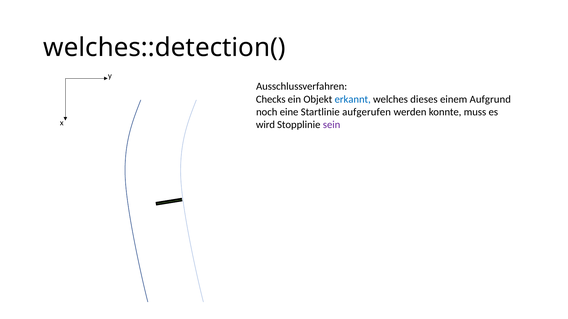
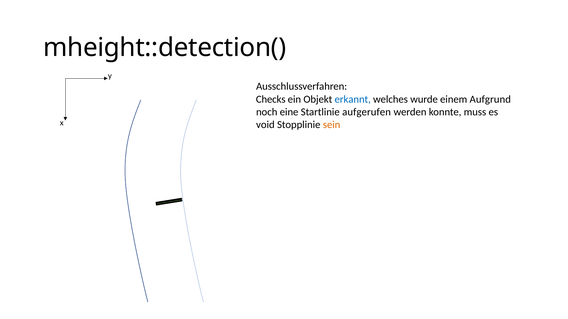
welches::detection(: welches::detection( -> mheight::detection( (165, 48)
dieses: dieses -> wurde (424, 99)
wird: wird -> void (265, 125)
sein colour: purple -> orange (332, 125)
